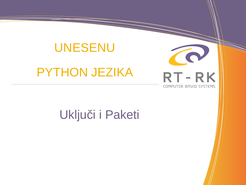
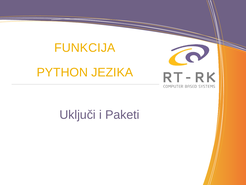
UNESENU: UNESENU -> FUNKCIJA (85, 48)
